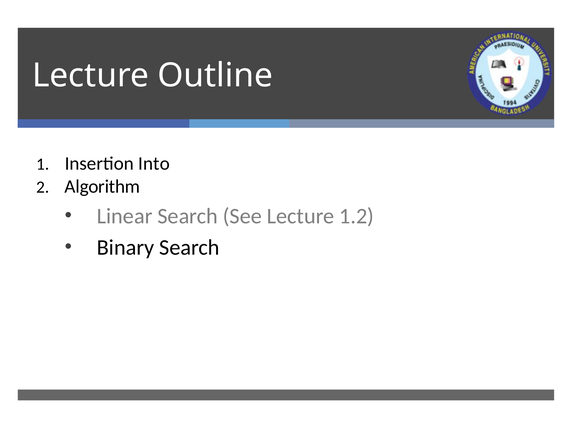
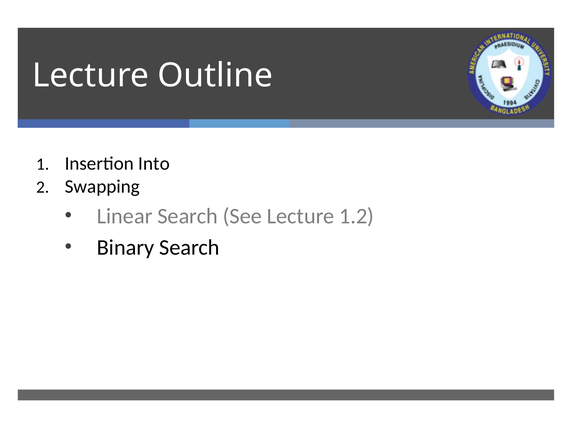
Algorithm: Algorithm -> Swapping (102, 186)
